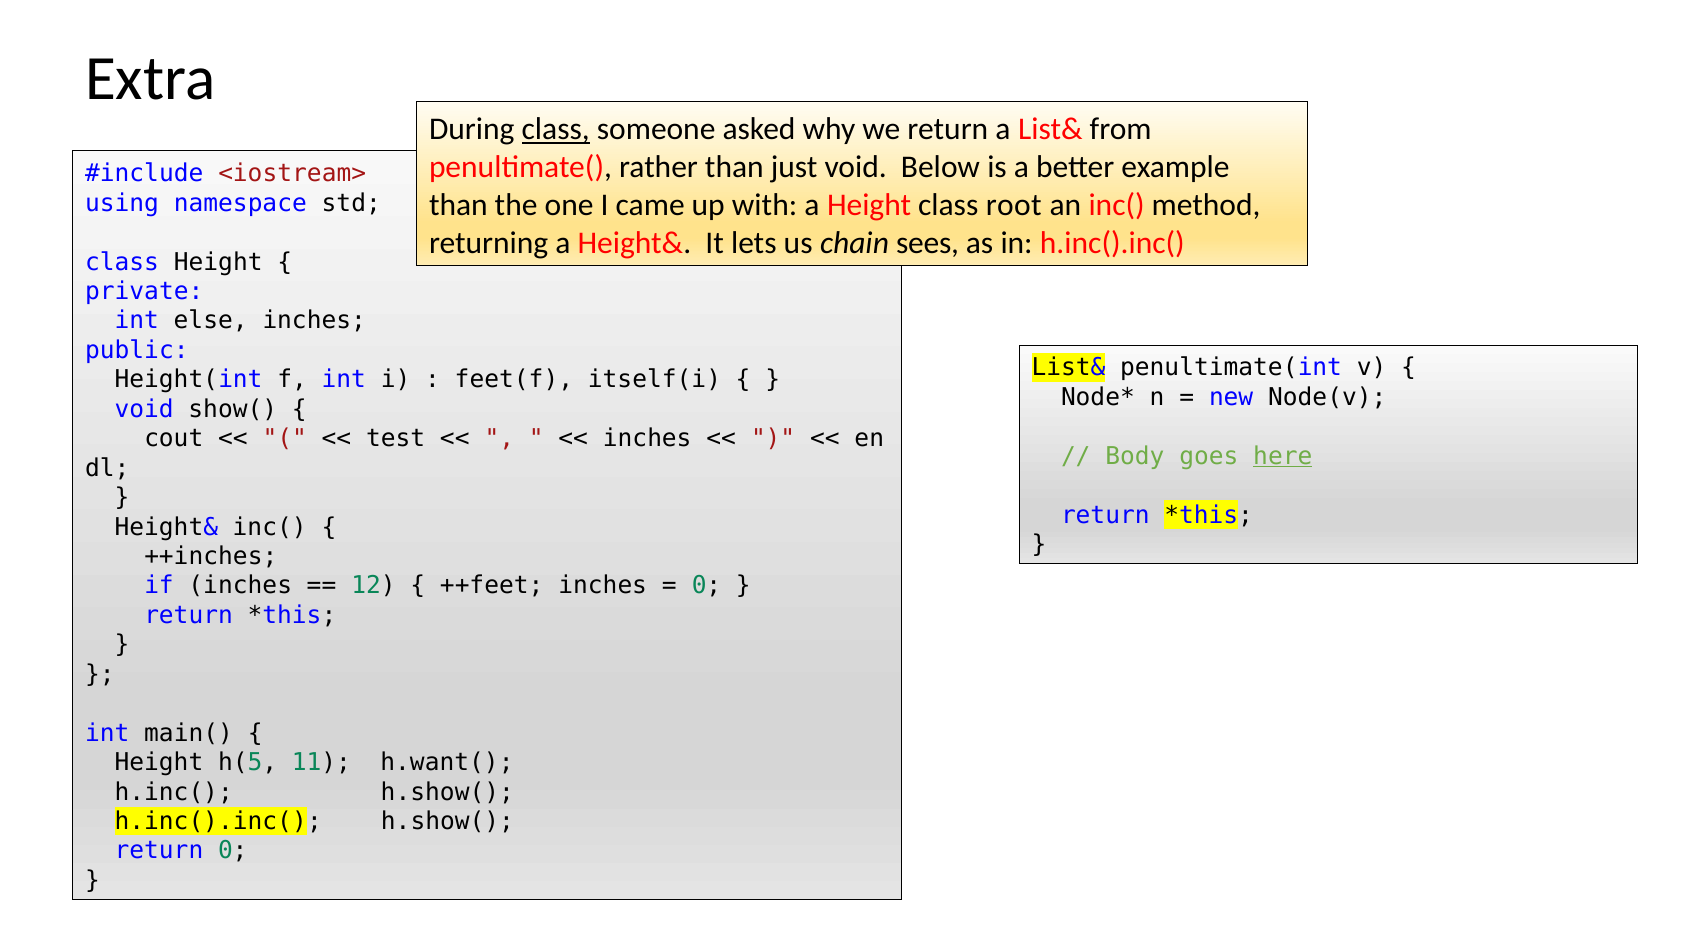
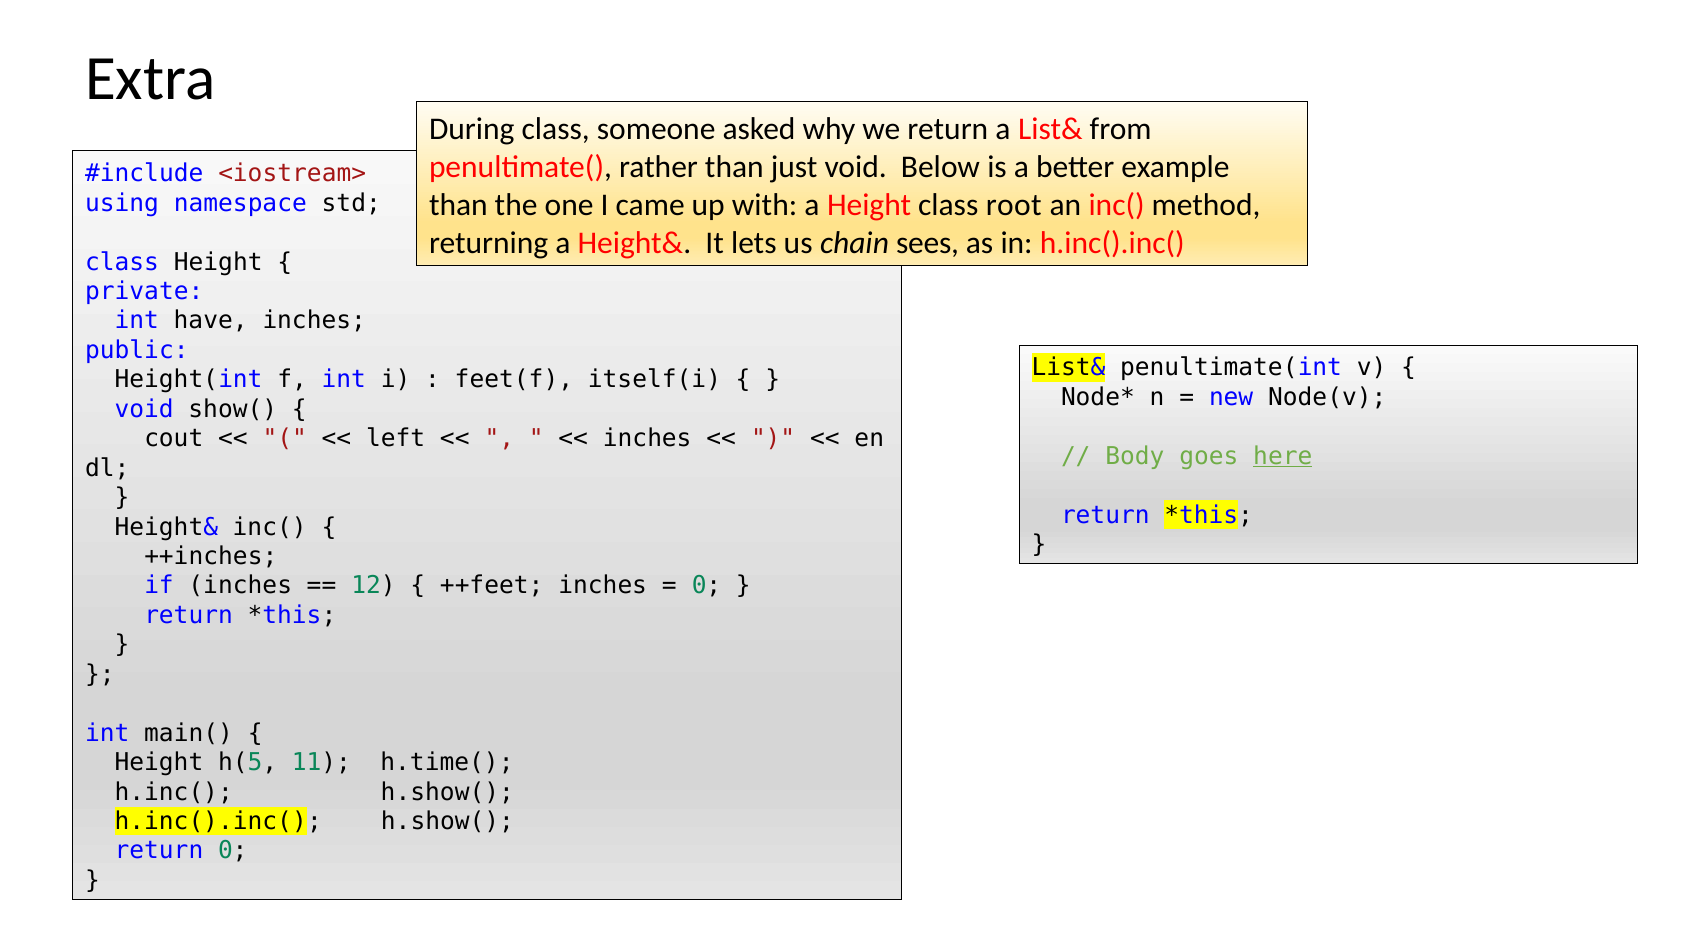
class underline: present -> none (556, 129)
else: else -> have (211, 321)
test: test -> left (396, 439)
h.want(: h.want( -> h.time( (447, 763)
